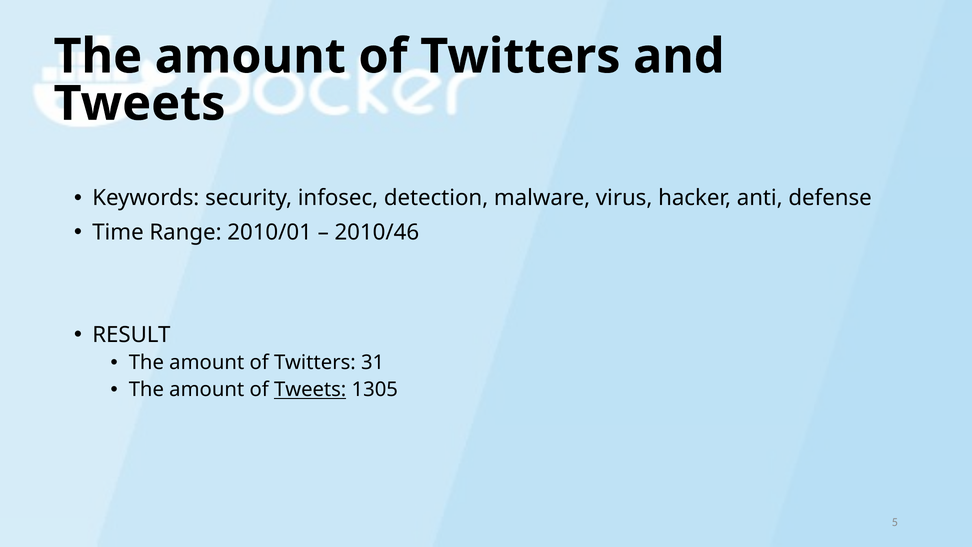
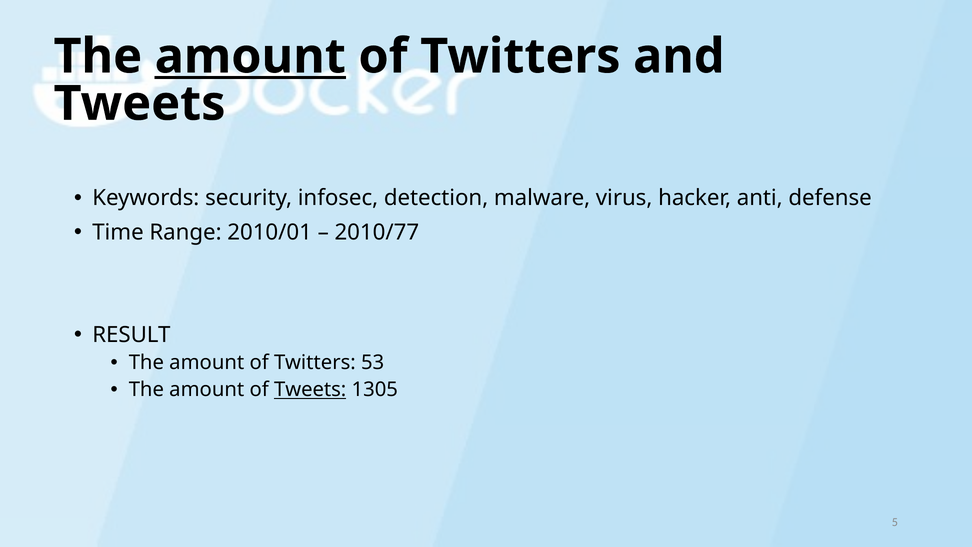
amount underline: none -> present (250, 56)
2010/46: 2010/46 -> 2010/77 (377, 232)
31: 31 -> 53 (373, 363)
